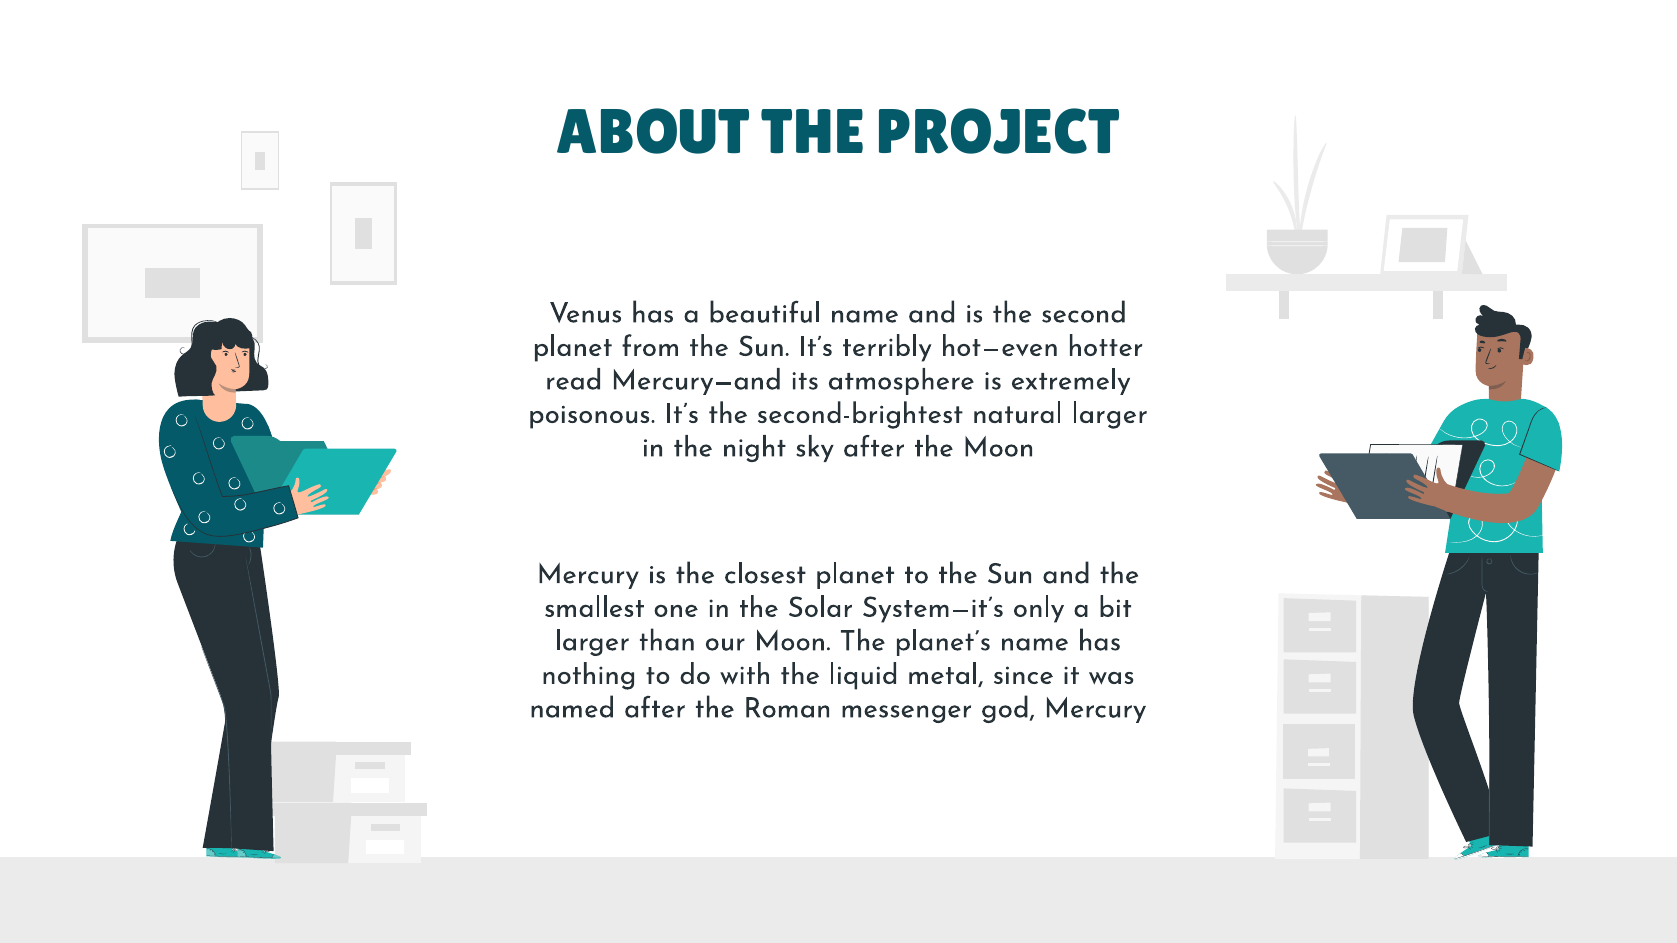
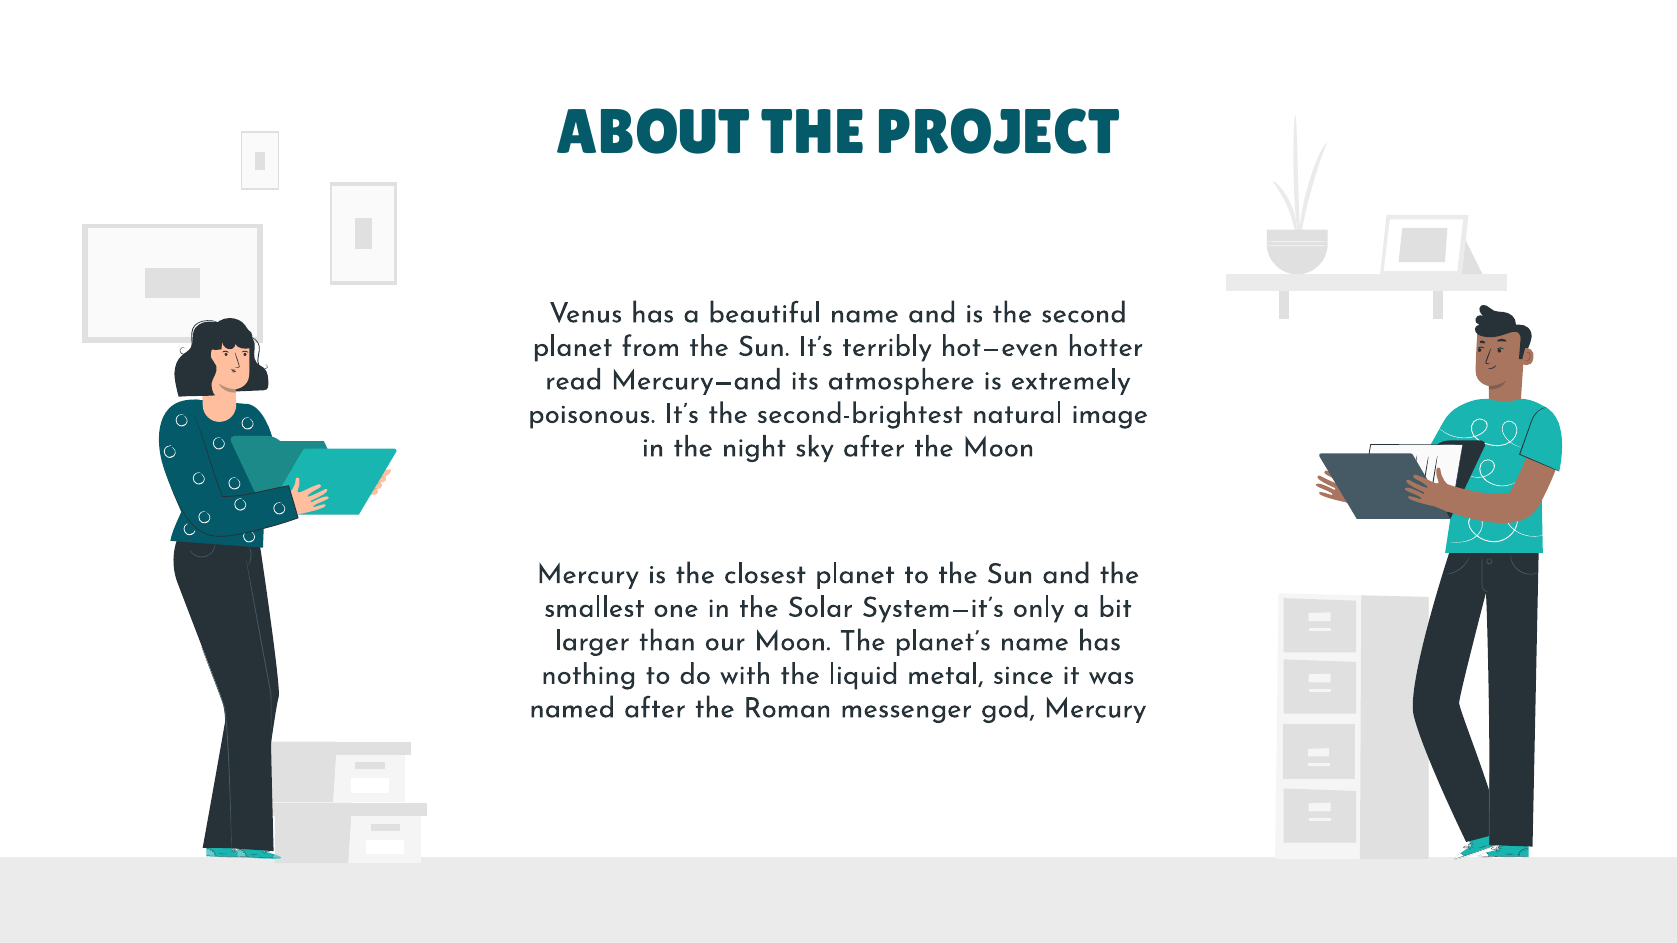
natural larger: larger -> image (1110, 414)
